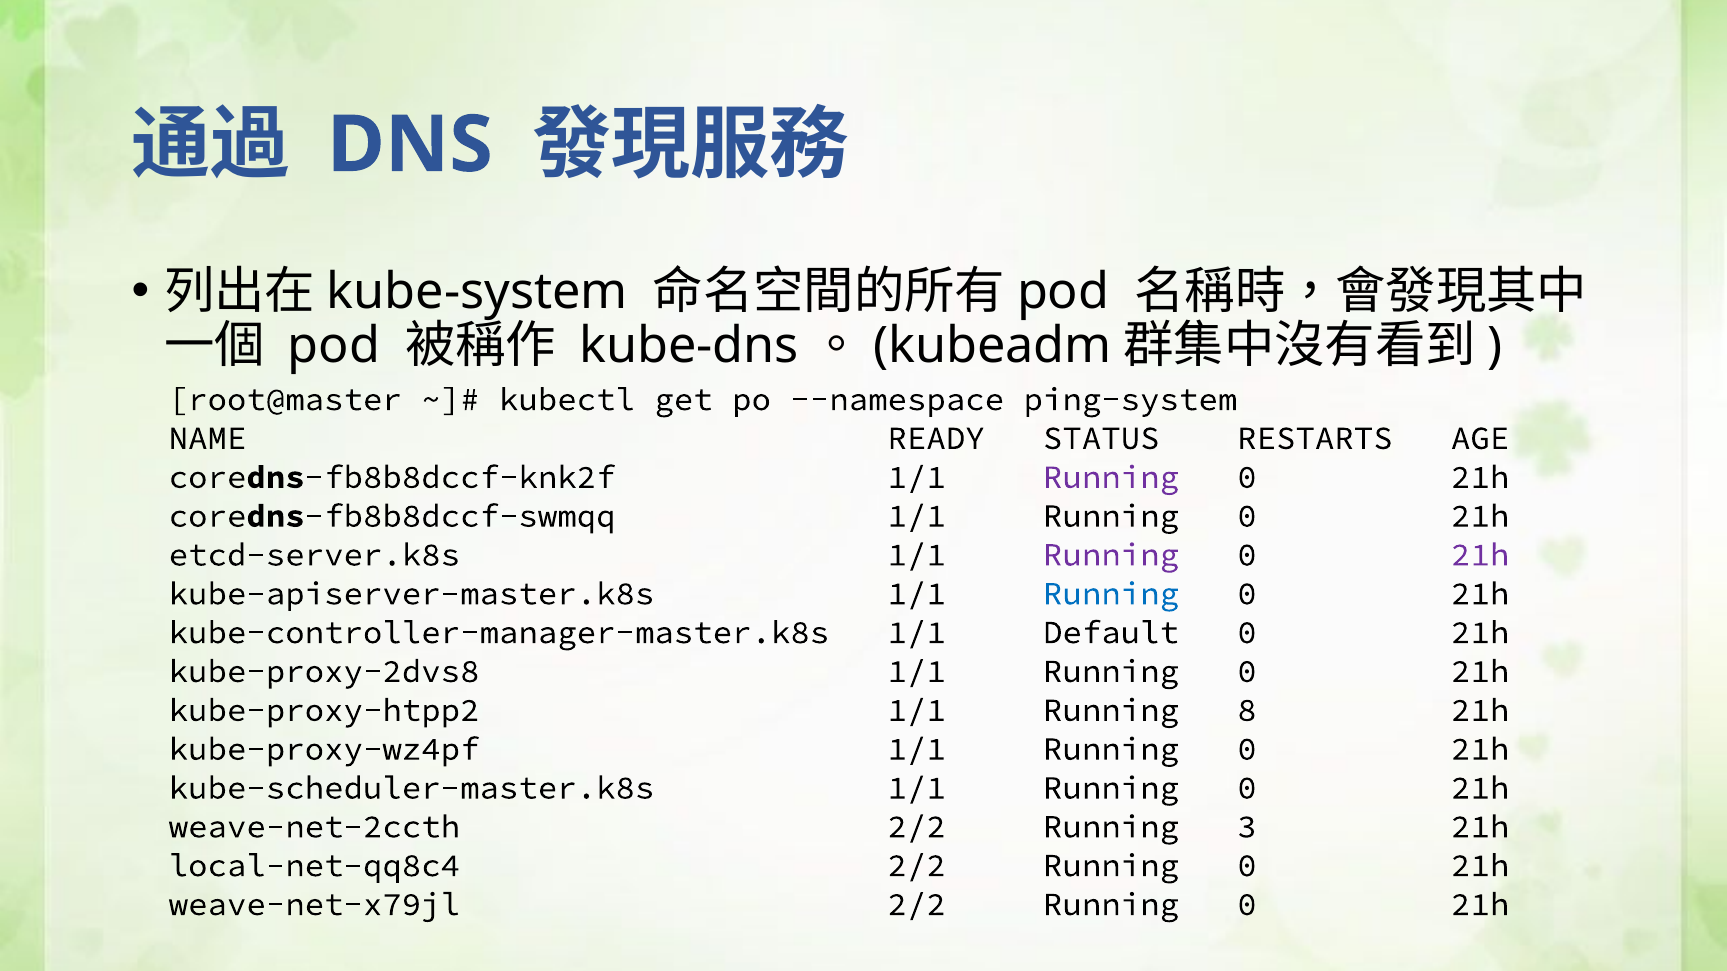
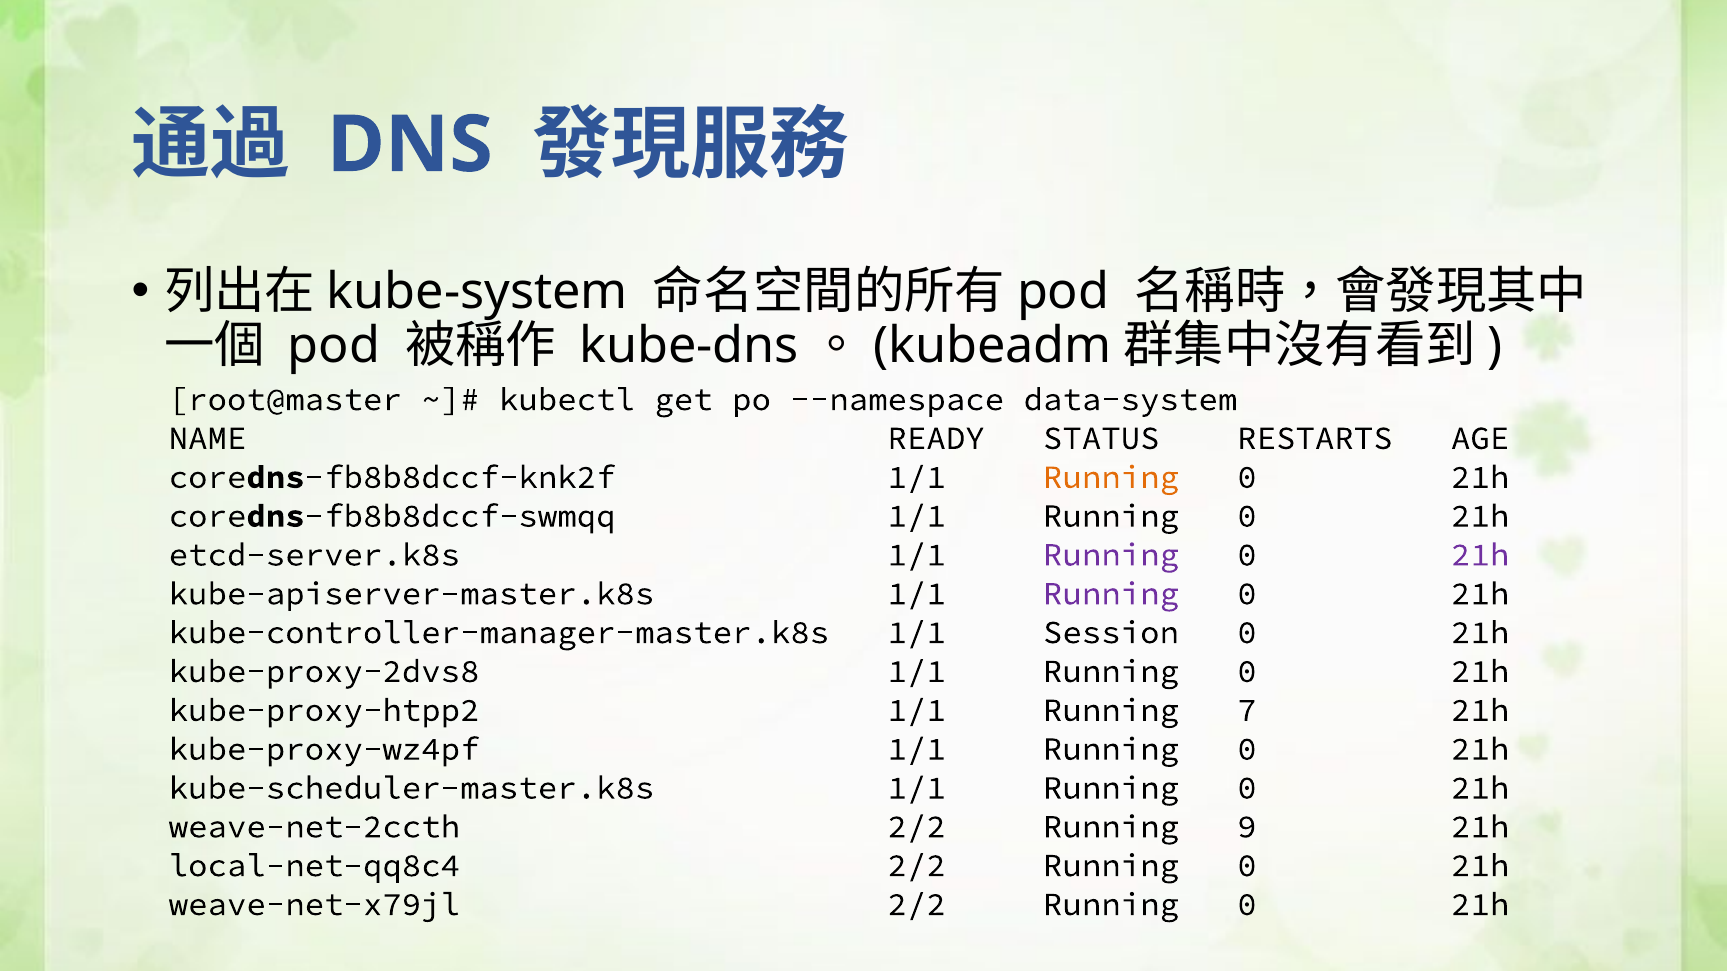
ping-system: ping-system -> data-system (1130, 400)
Running colour: purple -> orange (1111, 477)
Running colour: blue -> purple (1111, 594)
Default: Default -> Session (1111, 633)
8: 8 -> 7 (1247, 710)
3: 3 -> 9 (1247, 827)
